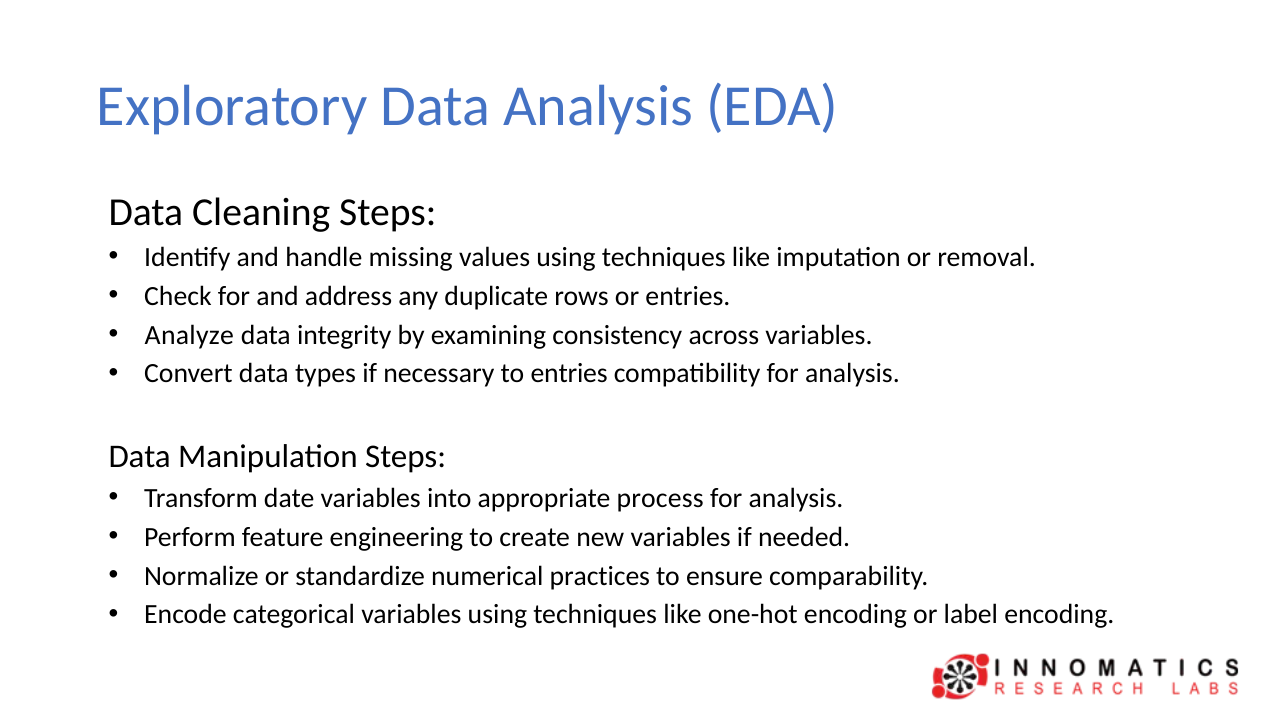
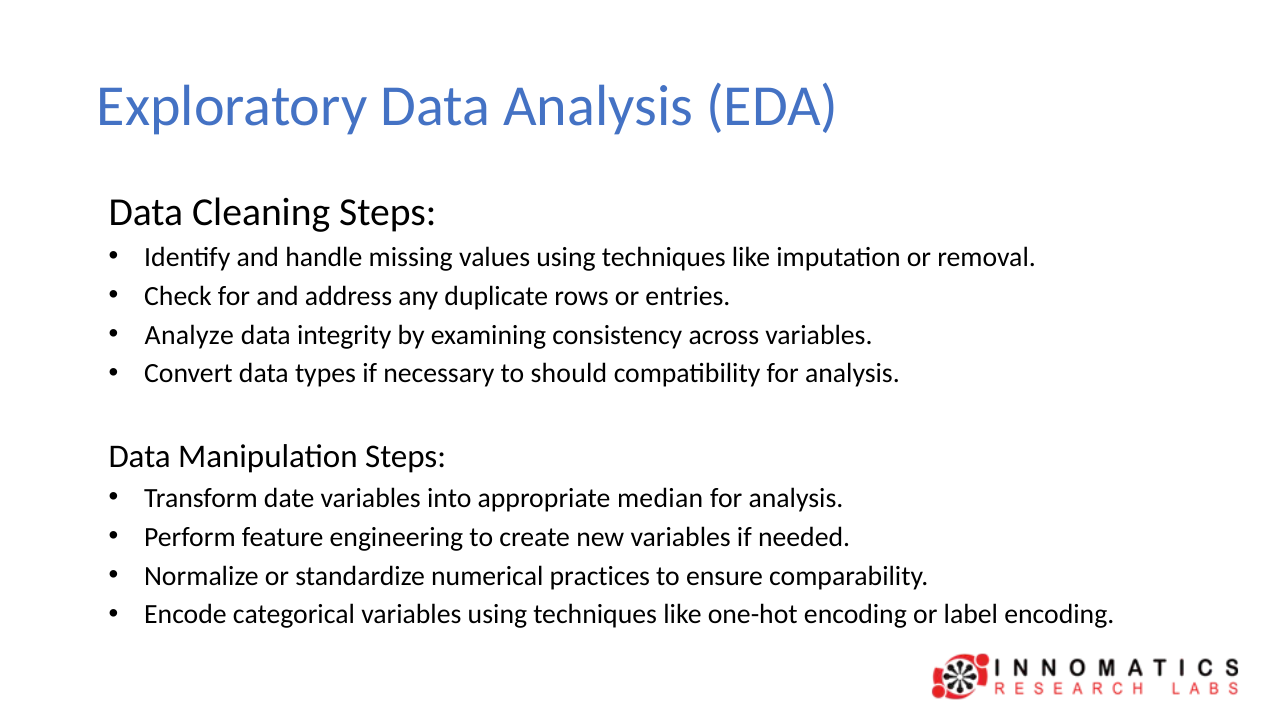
to entries: entries -> should (569, 374)
process: process -> median (660, 499)
